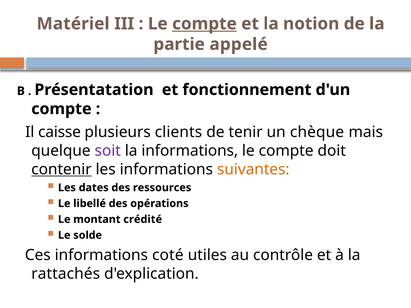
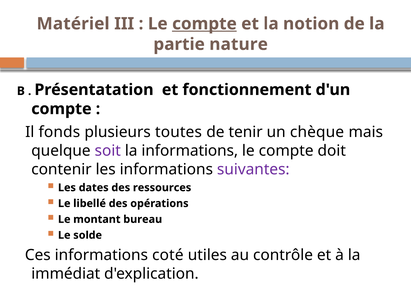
appelé: appelé -> nature (239, 44)
caisse: caisse -> fonds (59, 132)
clients: clients -> toutes (178, 132)
contenir underline: present -> none (61, 169)
suivantes colour: orange -> purple (253, 169)
crédité: crédité -> bureau (143, 219)
rattachés: rattachés -> immédiat (66, 274)
